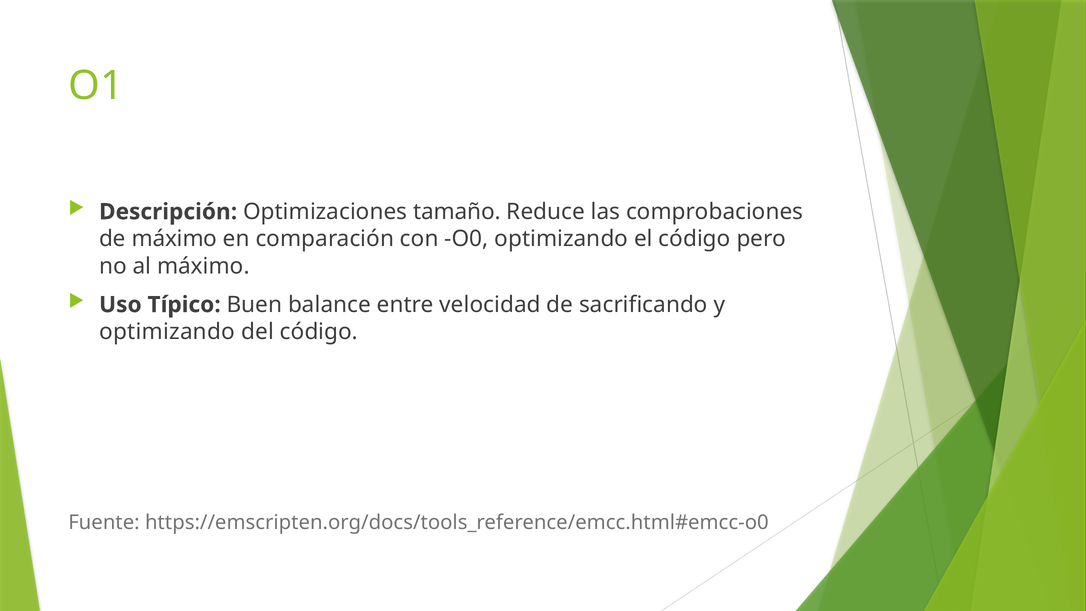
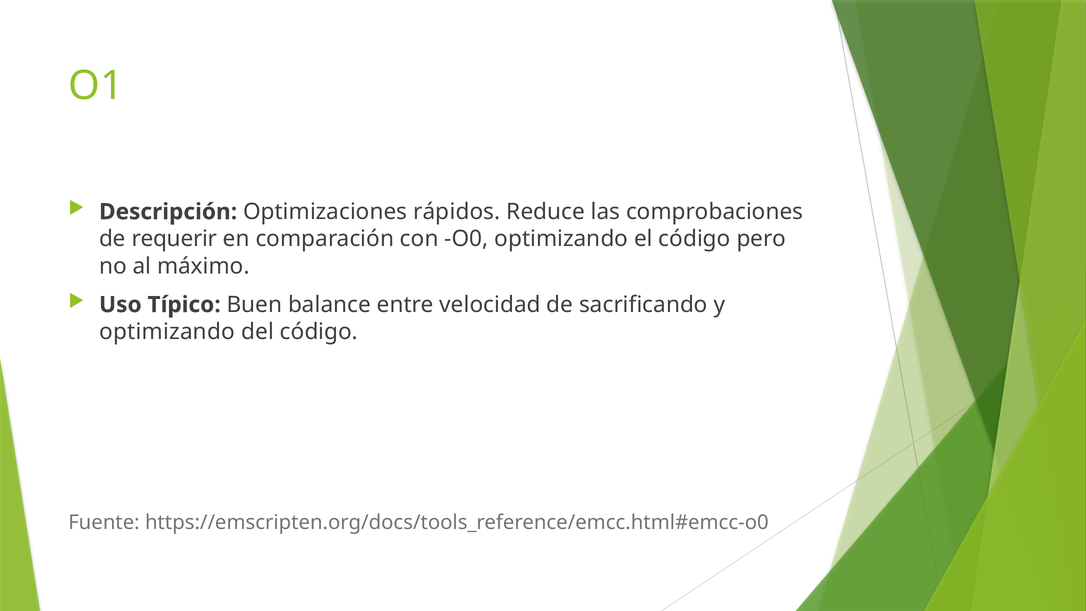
tamaño: tamaño -> rápidos (457, 212)
de máximo: máximo -> requerir (174, 239)
